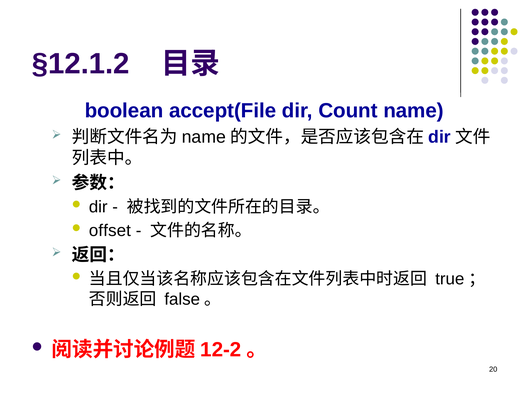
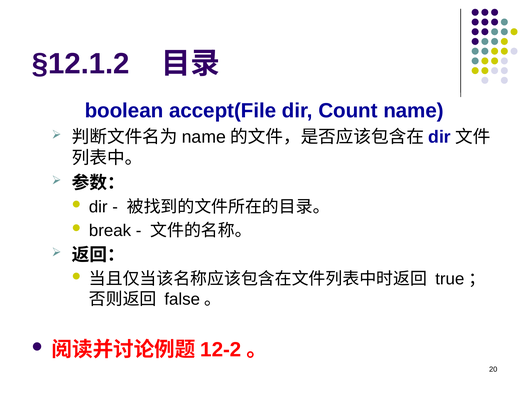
offset: offset -> break (110, 230)
